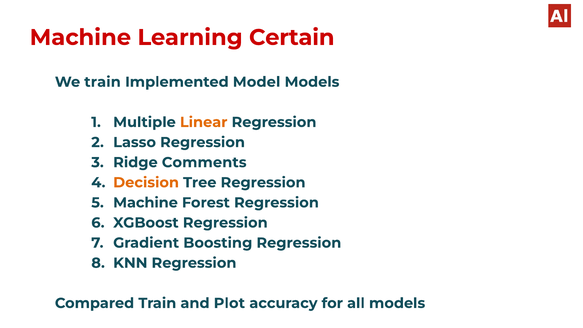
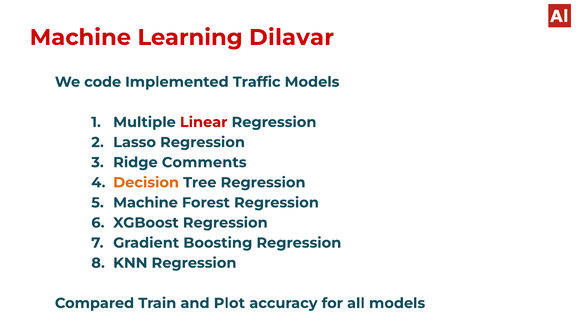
Certain: Certain -> Dilavar (292, 37)
We train: train -> code (103, 82)
Model: Model -> Traffic (257, 82)
Linear colour: orange -> red (204, 122)
